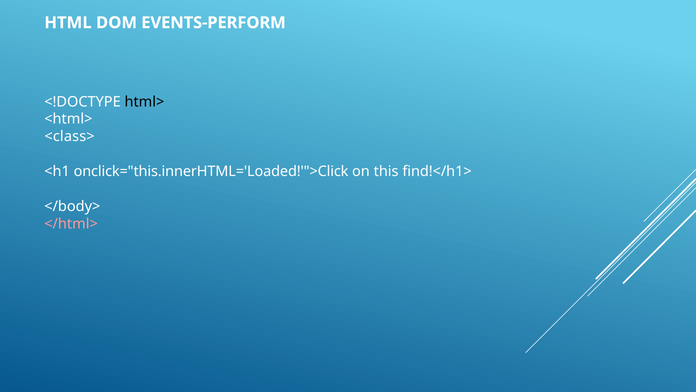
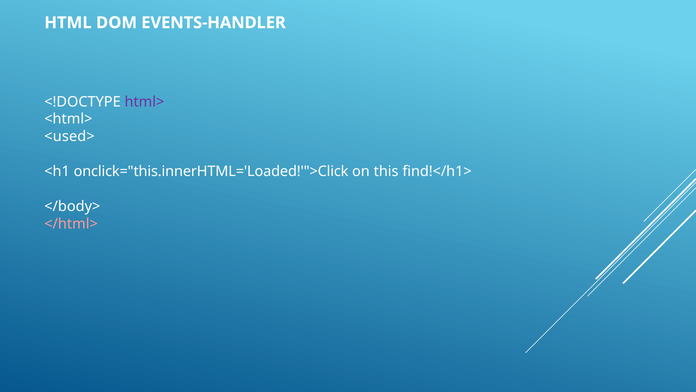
EVENTS-PERFORM: EVENTS-PERFORM -> EVENTS-HANDLER (214, 23)
html> colour: black -> purple (144, 102)
<class>: <class> -> <used> (70, 136)
